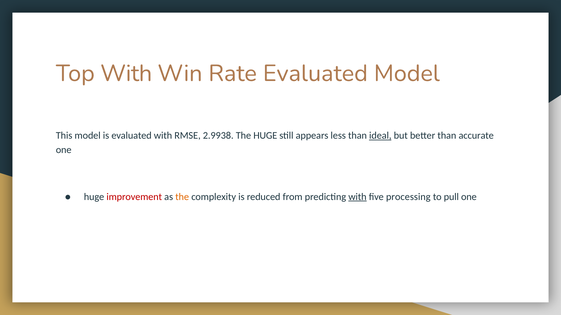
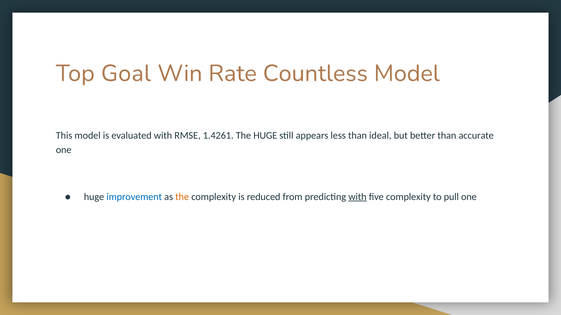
Top With: With -> Goal (126, 73)
Rate Evaluated: Evaluated -> Countless (315, 73)
2.9938: 2.9938 -> 1.4261 (218, 136)
ideal underline: present -> none (380, 136)
improvement colour: red -> blue (134, 197)
five processing: processing -> complexity (408, 197)
